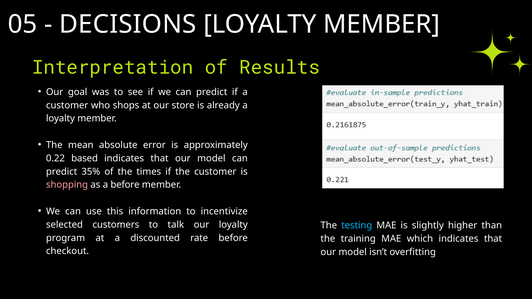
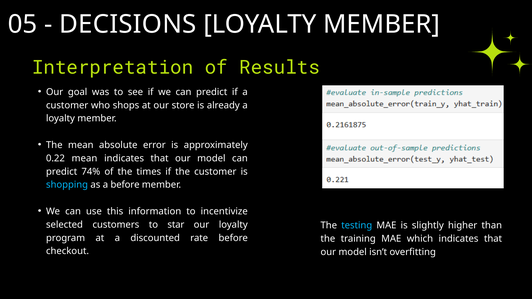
0.22 based: based -> mean (84, 158)
35%: 35% -> 74% (91, 172)
shopping colour: pink -> light blue (67, 185)
talk: talk -> star (176, 225)
